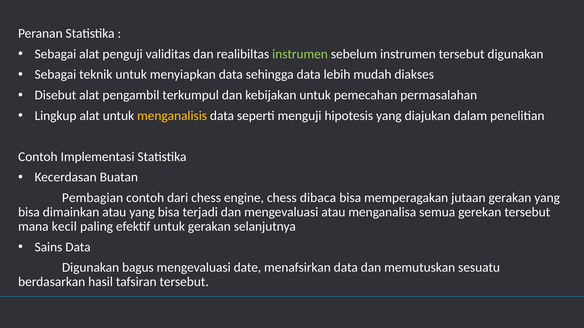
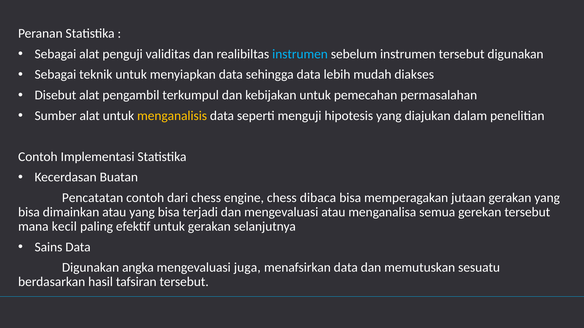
instrumen colour: light green -> light blue (300, 54)
Lingkup: Lingkup -> Sumber (56, 116)
Pembagian: Pembagian -> Pencatatan (93, 198)
bagus: bagus -> angka (138, 268)
date: date -> juga (247, 268)
